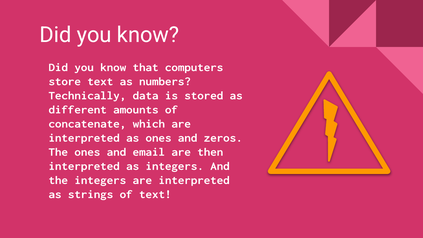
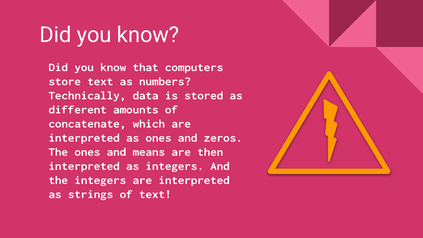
email: email -> means (149, 152)
